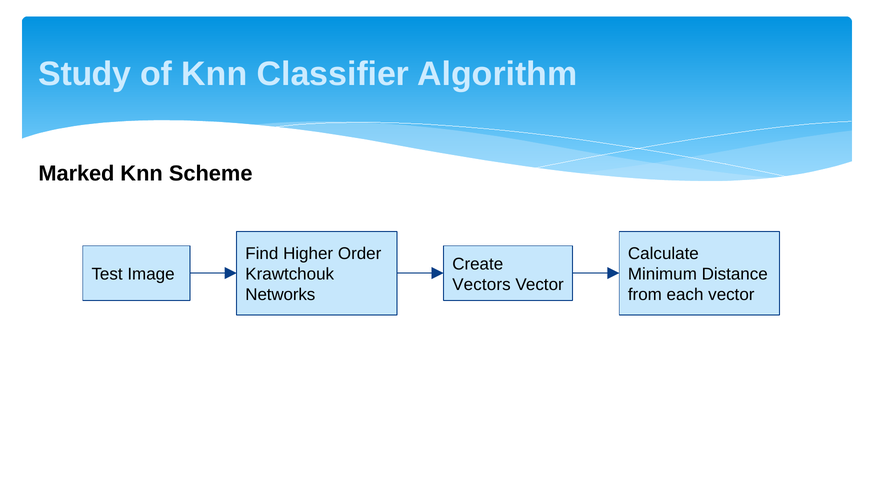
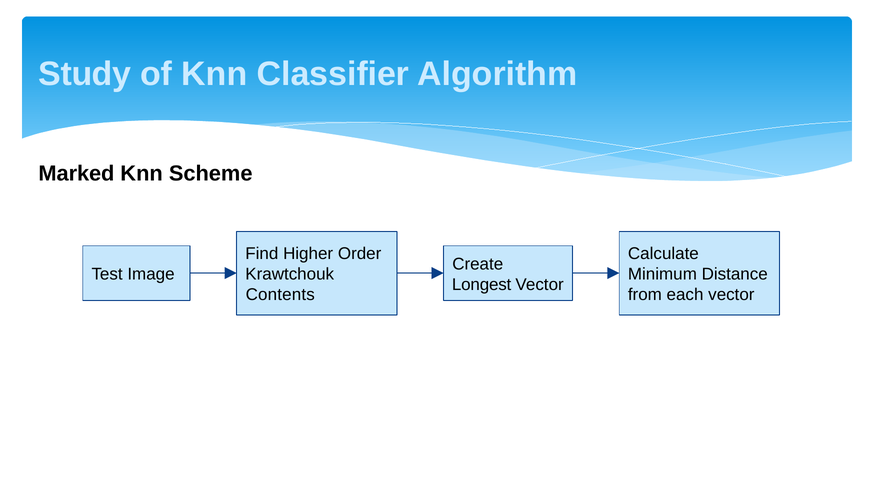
Vectors: Vectors -> Longest (482, 284)
Networks: Networks -> Contents (280, 295)
